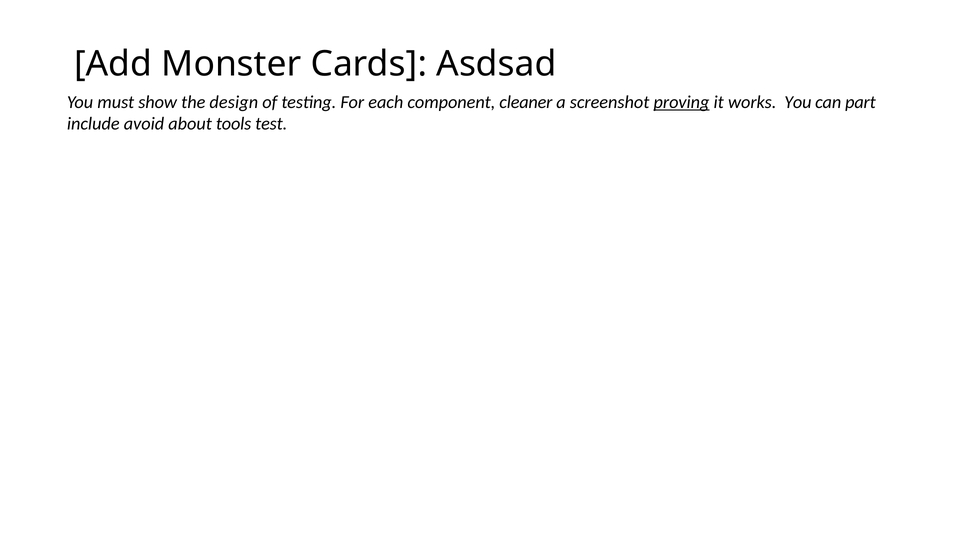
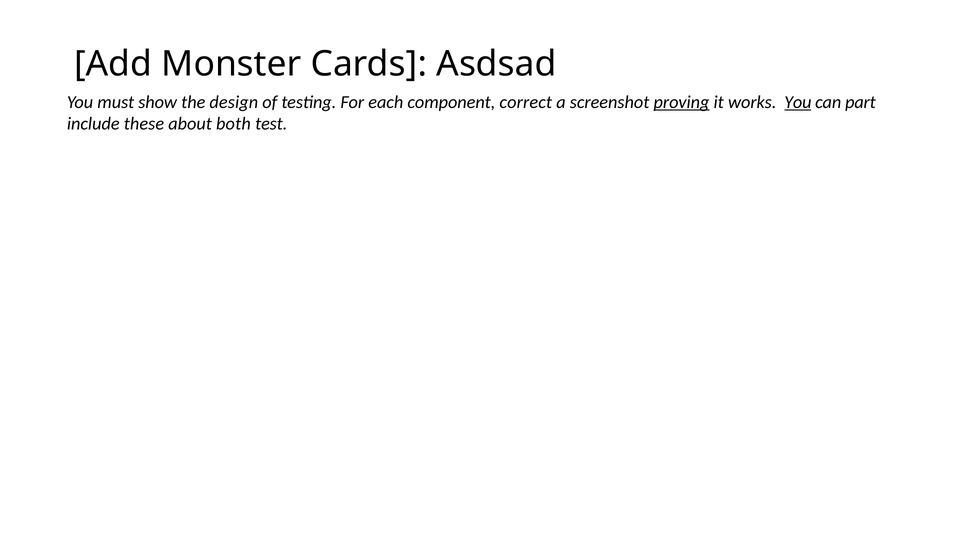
cleaner: cleaner -> correct (526, 102)
You underline: none -> present (798, 102)
avoid: avoid -> these (144, 124)
tools: tools -> both (233, 124)
